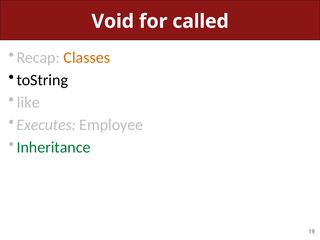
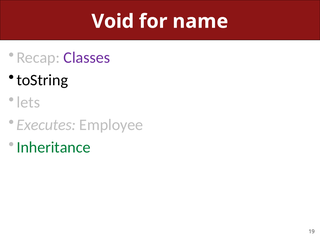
called: called -> name (200, 21)
Classes colour: orange -> purple (87, 58)
like: like -> lets (28, 102)
